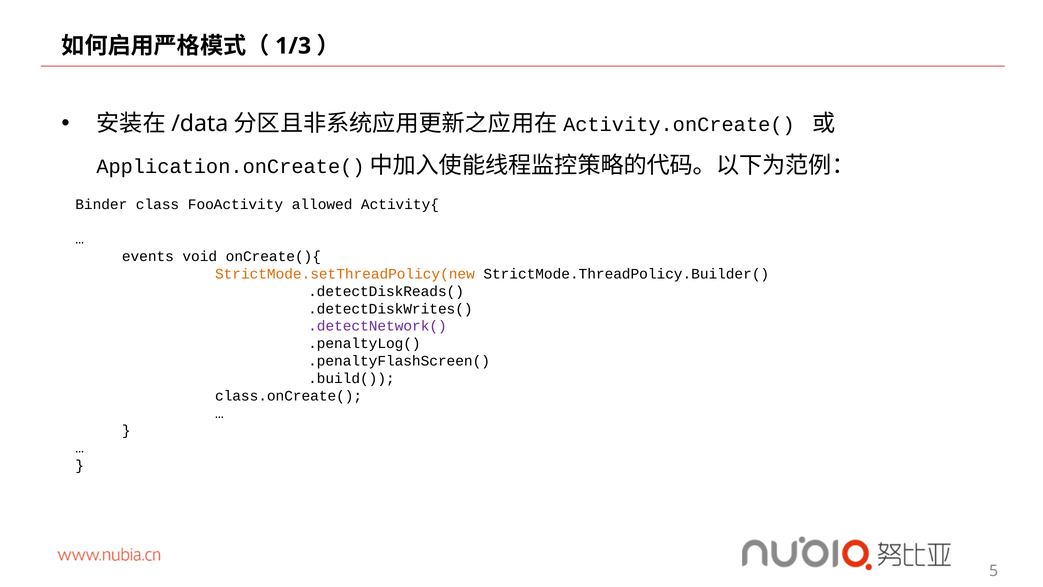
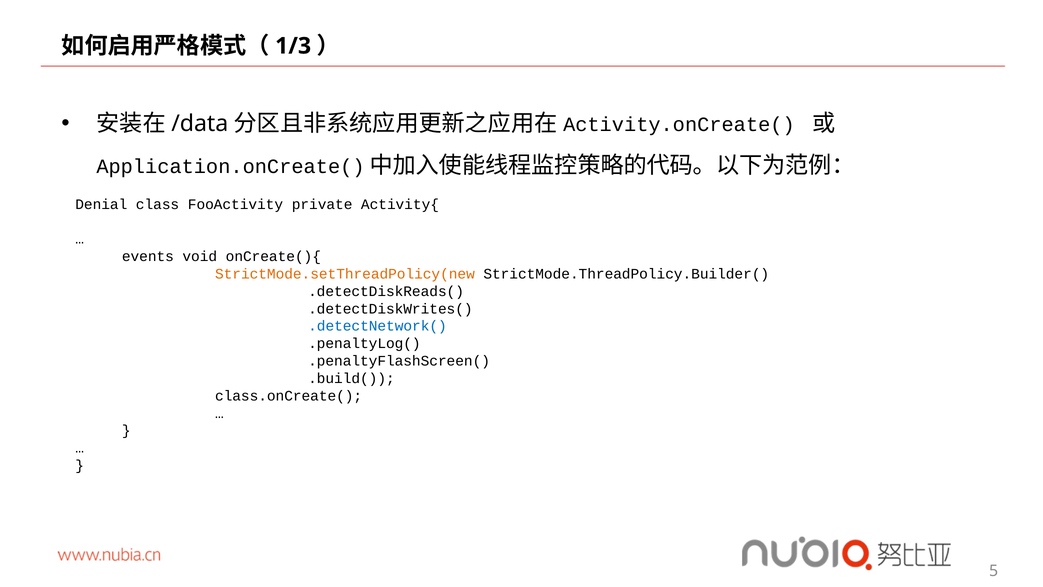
Binder: Binder -> Denial (101, 204)
allowed: allowed -> private (322, 204)
.detectNetwork( colour: purple -> blue (377, 326)
